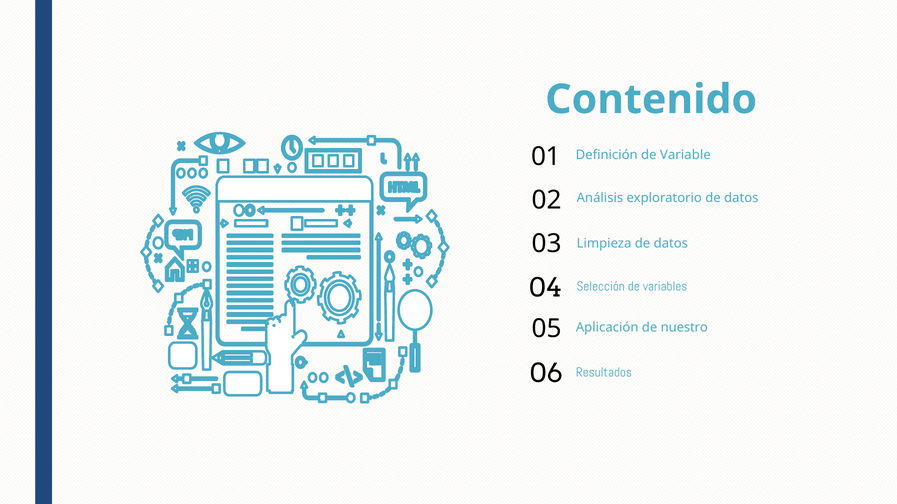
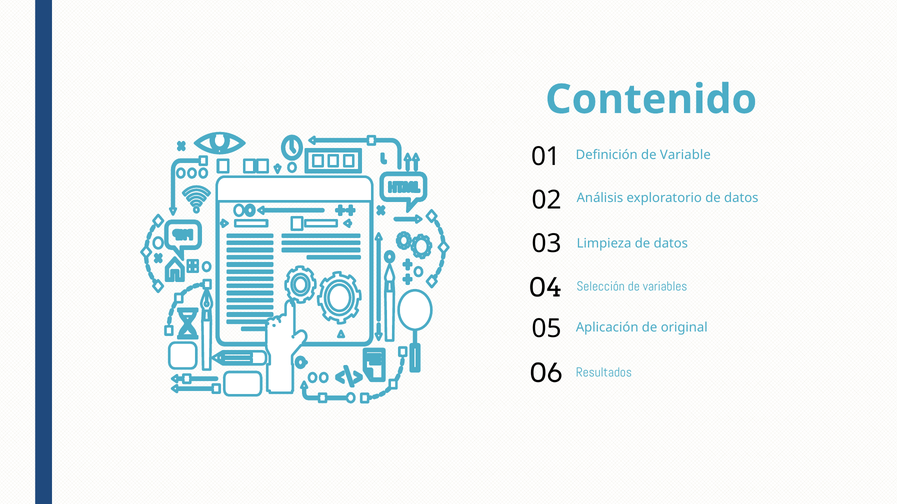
nuestro: nuestro -> original (684, 328)
